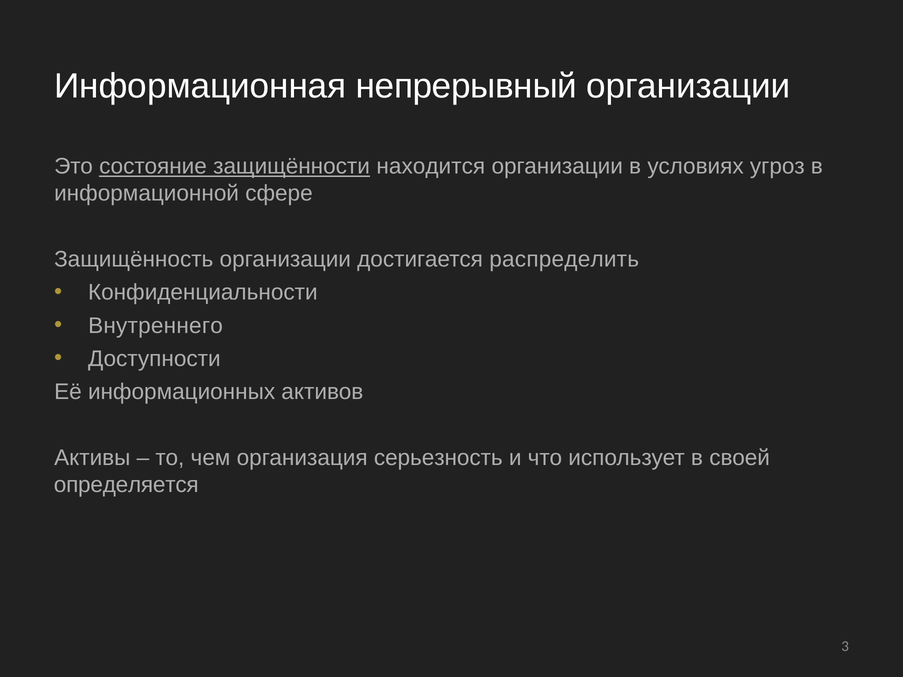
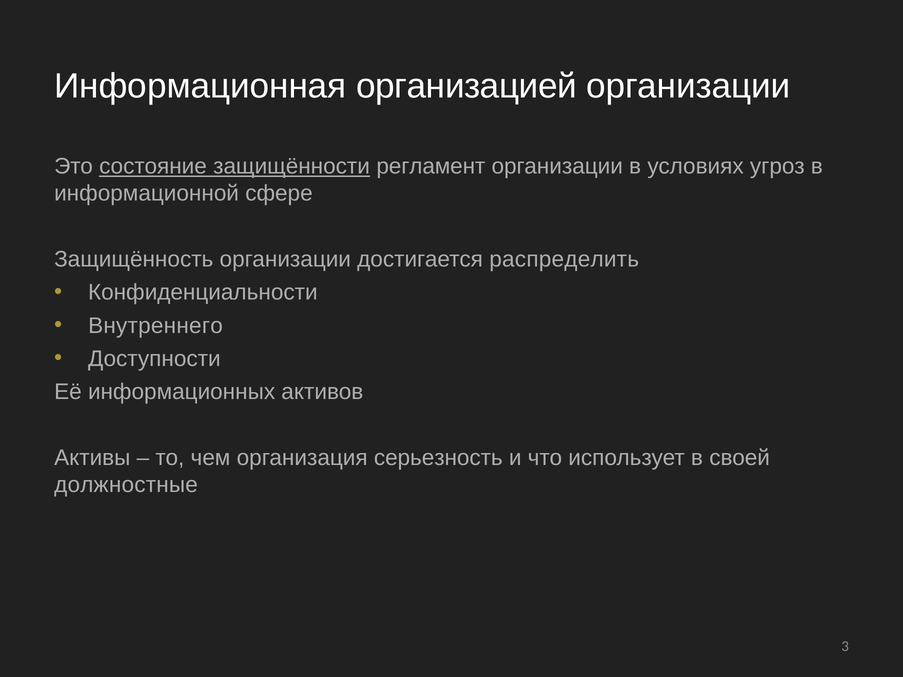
непрерывный: непрерывный -> организацией (466, 86)
находится: находится -> регламент (431, 166)
определяется: определяется -> должностные (126, 485)
